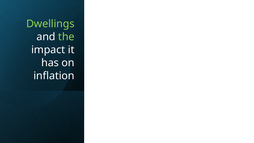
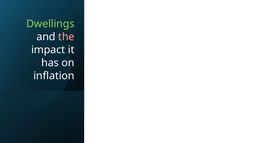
the colour: light green -> pink (66, 37)
